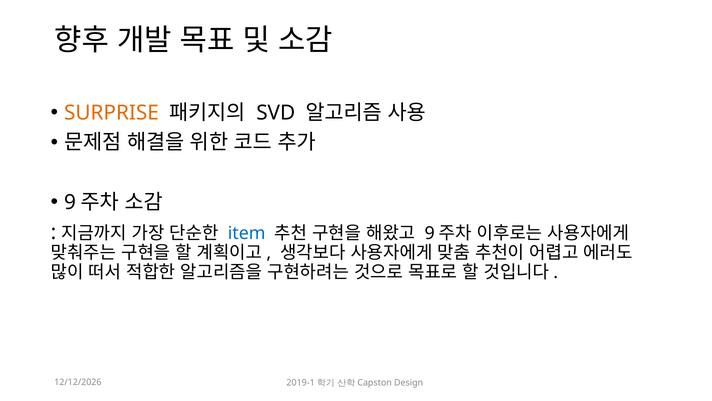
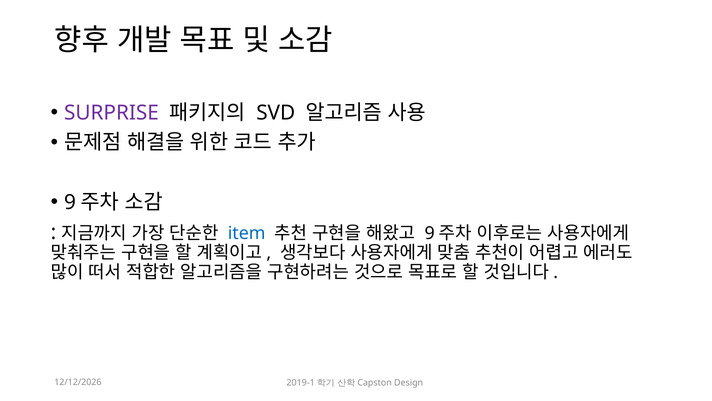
SURPRISE colour: orange -> purple (111, 112)
